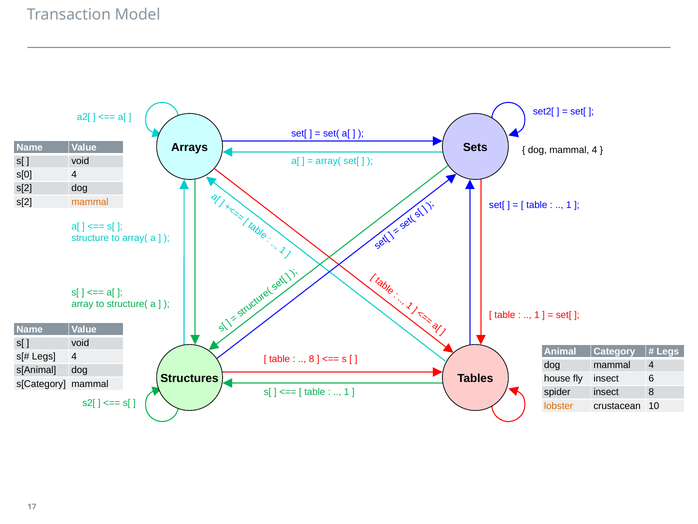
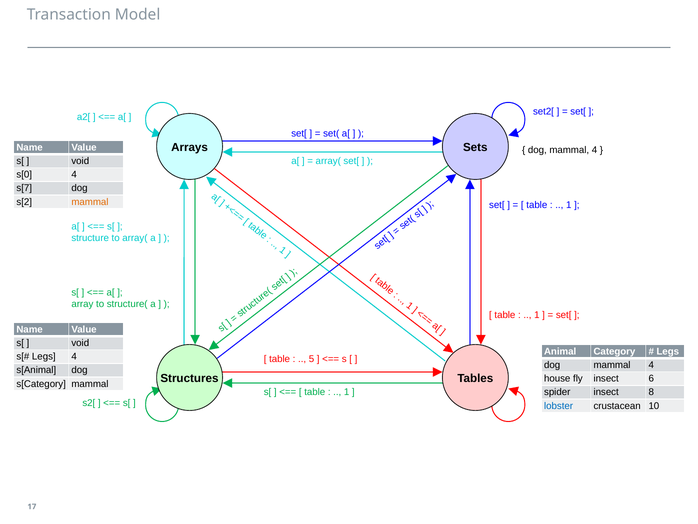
s[2: s[2 -> s[7 (24, 188)
8: 8 -> 5 (311, 359)
lobster colour: orange -> blue (559, 406)
